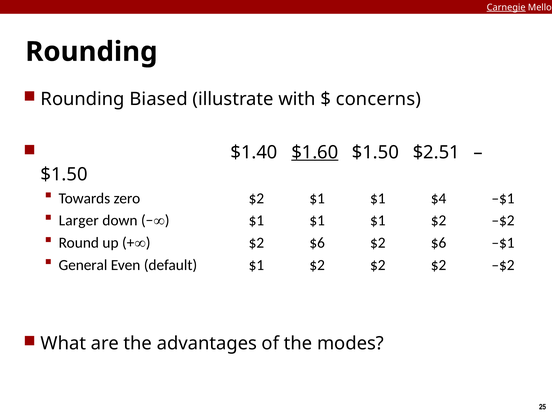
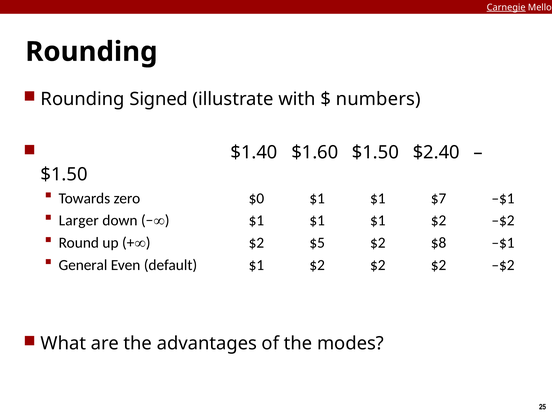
Biased: Biased -> Signed (159, 99)
concerns: concerns -> numbers (378, 99)
$1.60 underline: present -> none (315, 152)
$2.51: $2.51 -> $2.40 (436, 152)
zero $2: $2 -> $0 (256, 198)
$4: $4 -> $7 (439, 198)
$6: $6 -> $5 (317, 243)
$6: $6 -> $8 (439, 243)
